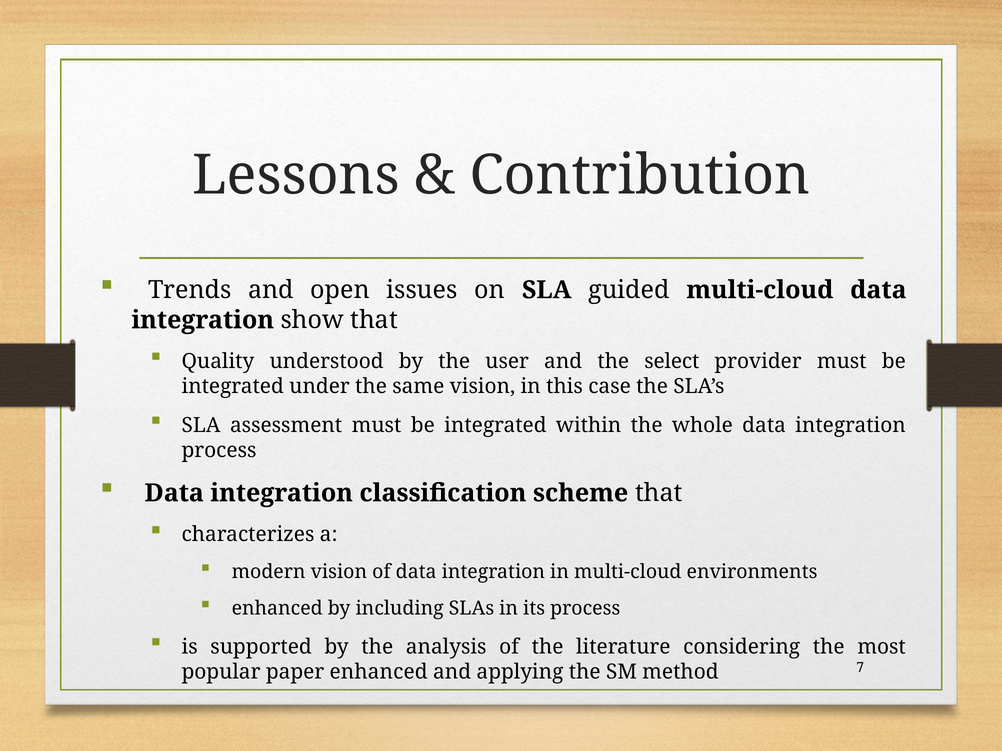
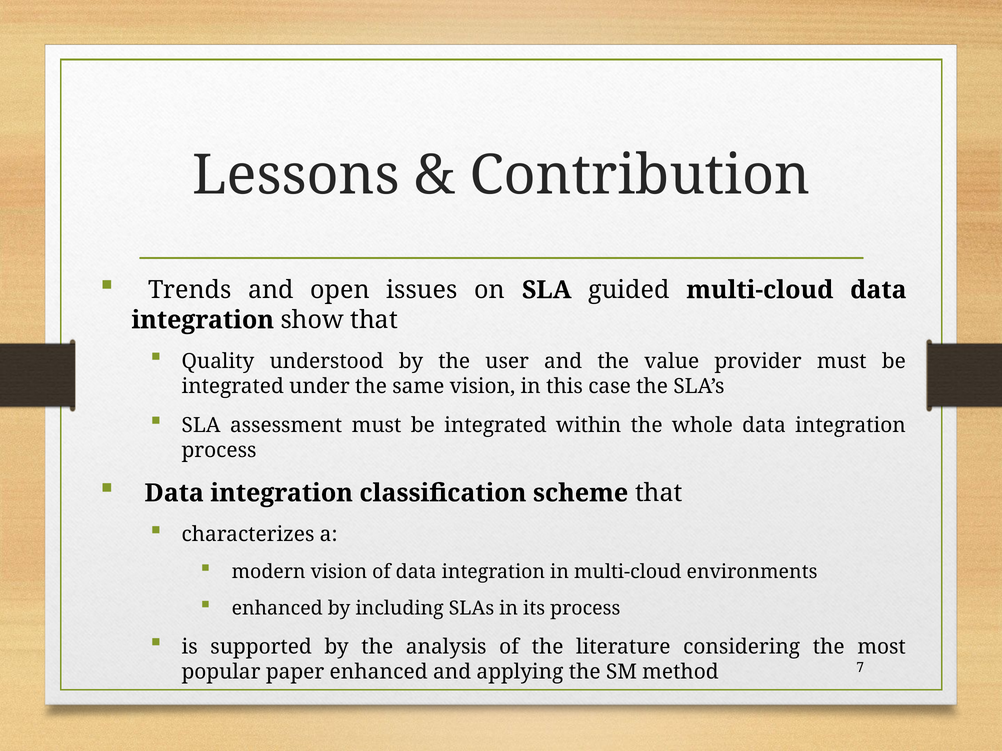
select: select -> value (672, 361)
